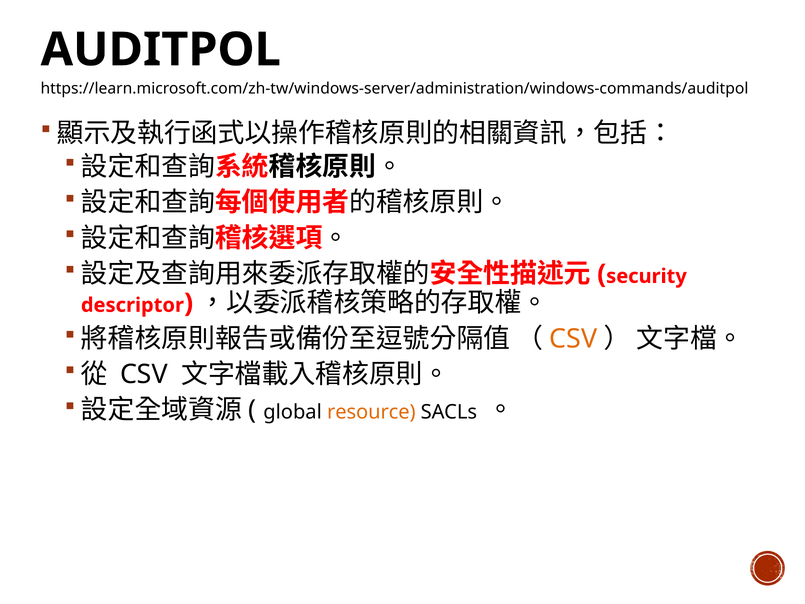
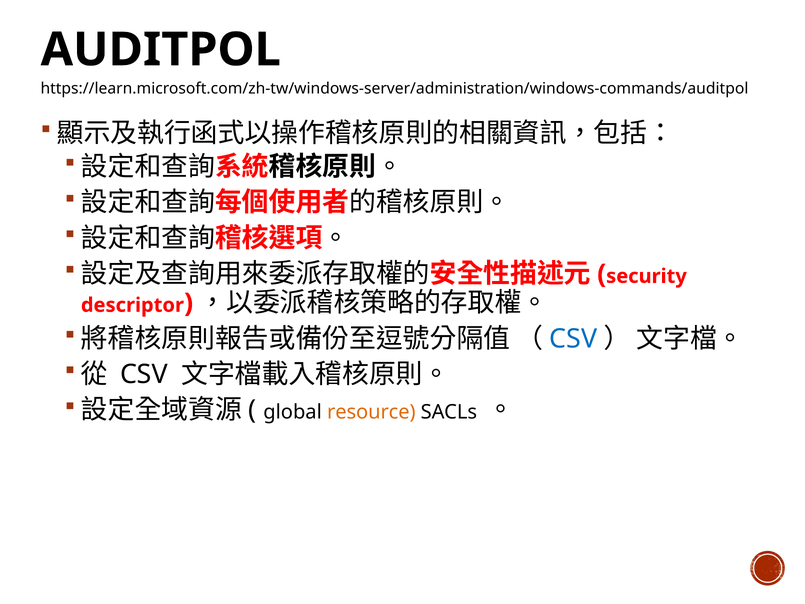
CSV colour: orange -> blue (573, 339)
